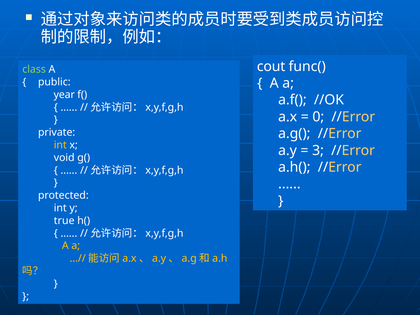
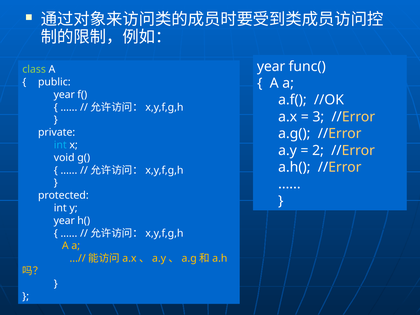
cout: cout -> year (271, 66)
0: 0 -> 3 (318, 117)
int colour: yellow -> light blue (60, 145)
3: 3 -> 2 (318, 150)
true: true -> year (64, 221)
